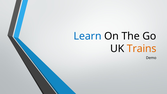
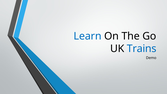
Trains colour: orange -> blue (142, 49)
